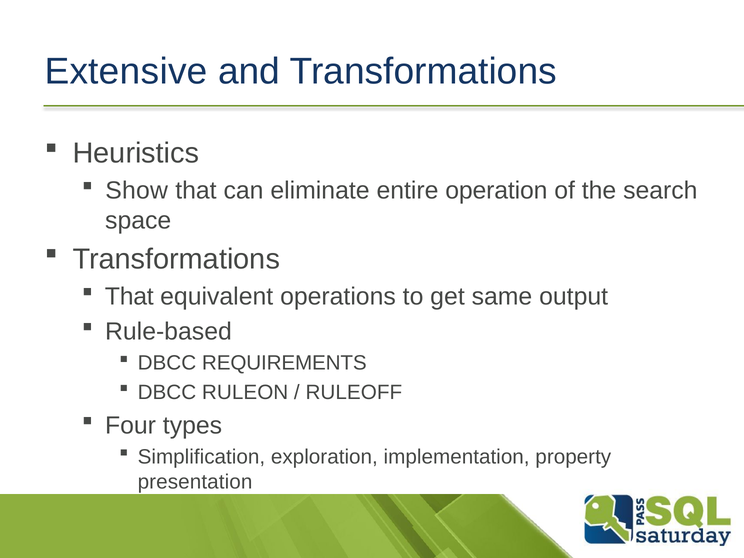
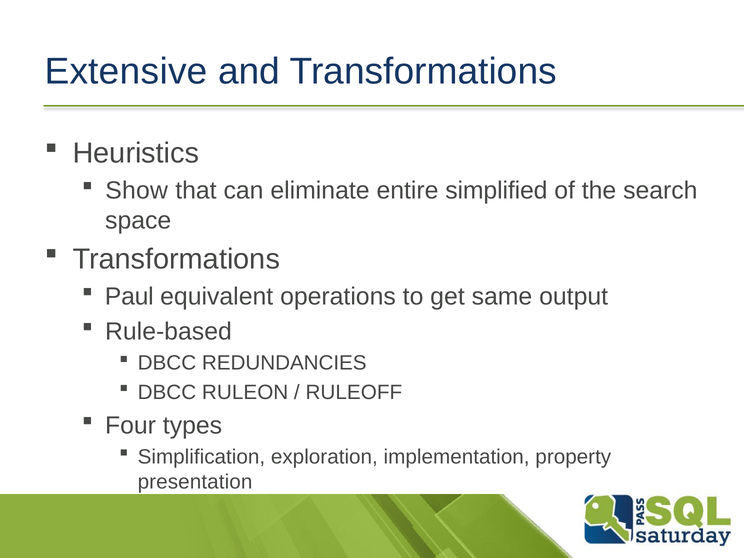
operation: operation -> simplified (496, 191)
That: That -> Paul (129, 296)
REQUIREMENTS: REQUIREMENTS -> REDUNDANCIES (284, 363)
